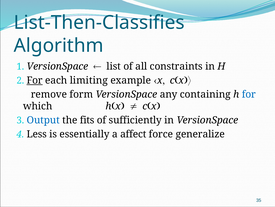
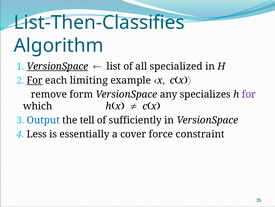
VersionSpace underline: none -> present (57, 66)
constraints: constraints -> specialized (176, 66)
containing: containing -> specializes (205, 94)
for colour: blue -> purple (249, 94)
fits: fits -> tell (87, 120)
affect: affect -> cover (133, 134)
generalize: generalize -> constraint (200, 134)
